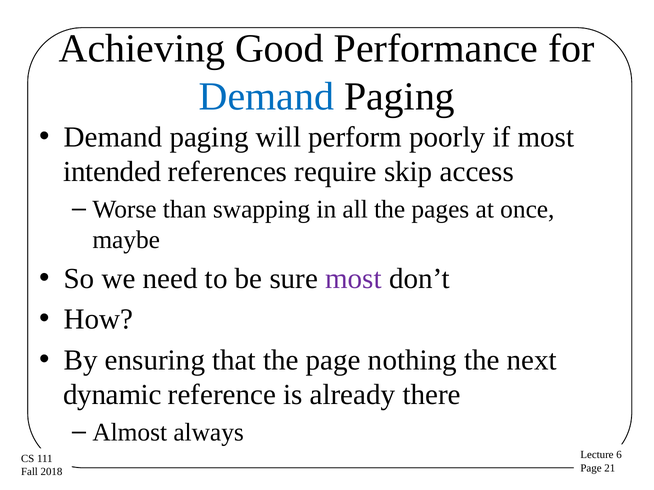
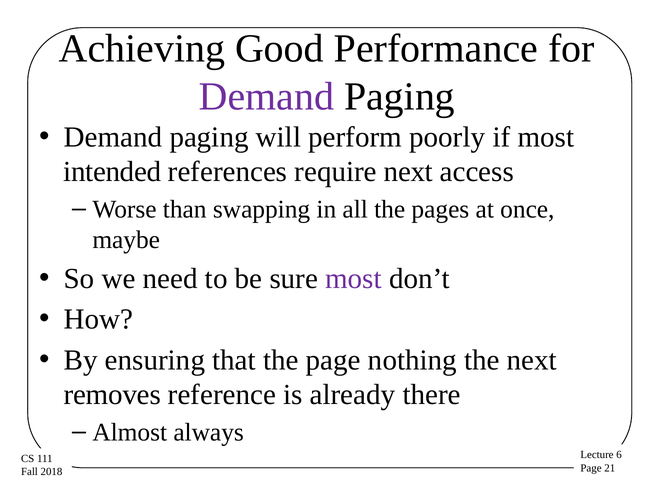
Demand colour: blue -> purple (266, 97)
require skip: skip -> next (408, 172)
dynamic: dynamic -> removes (112, 395)
